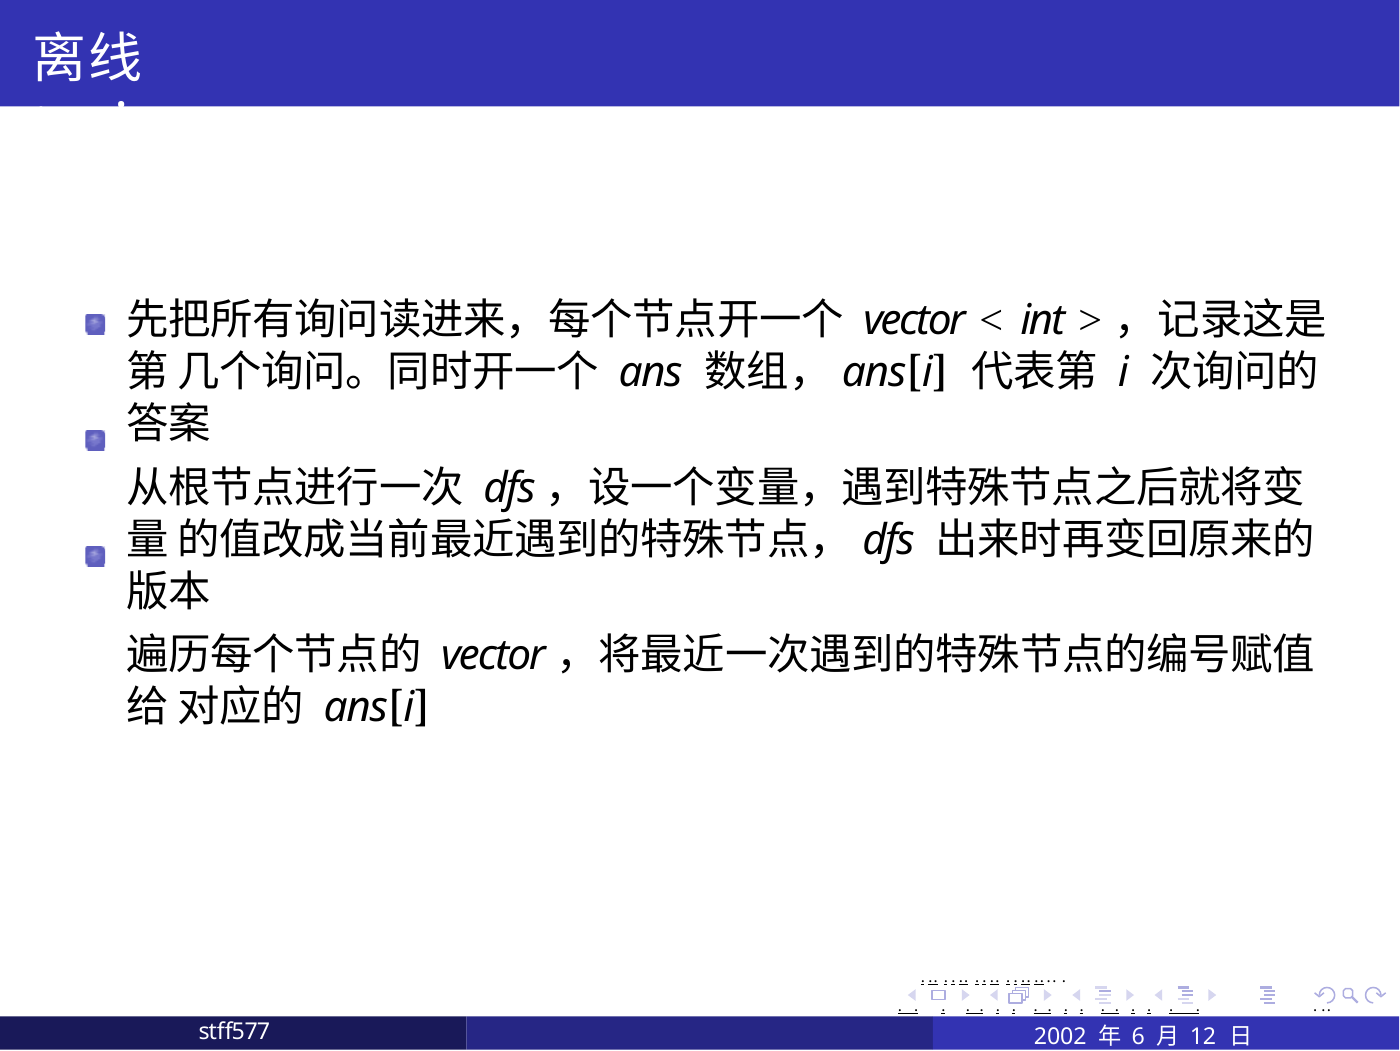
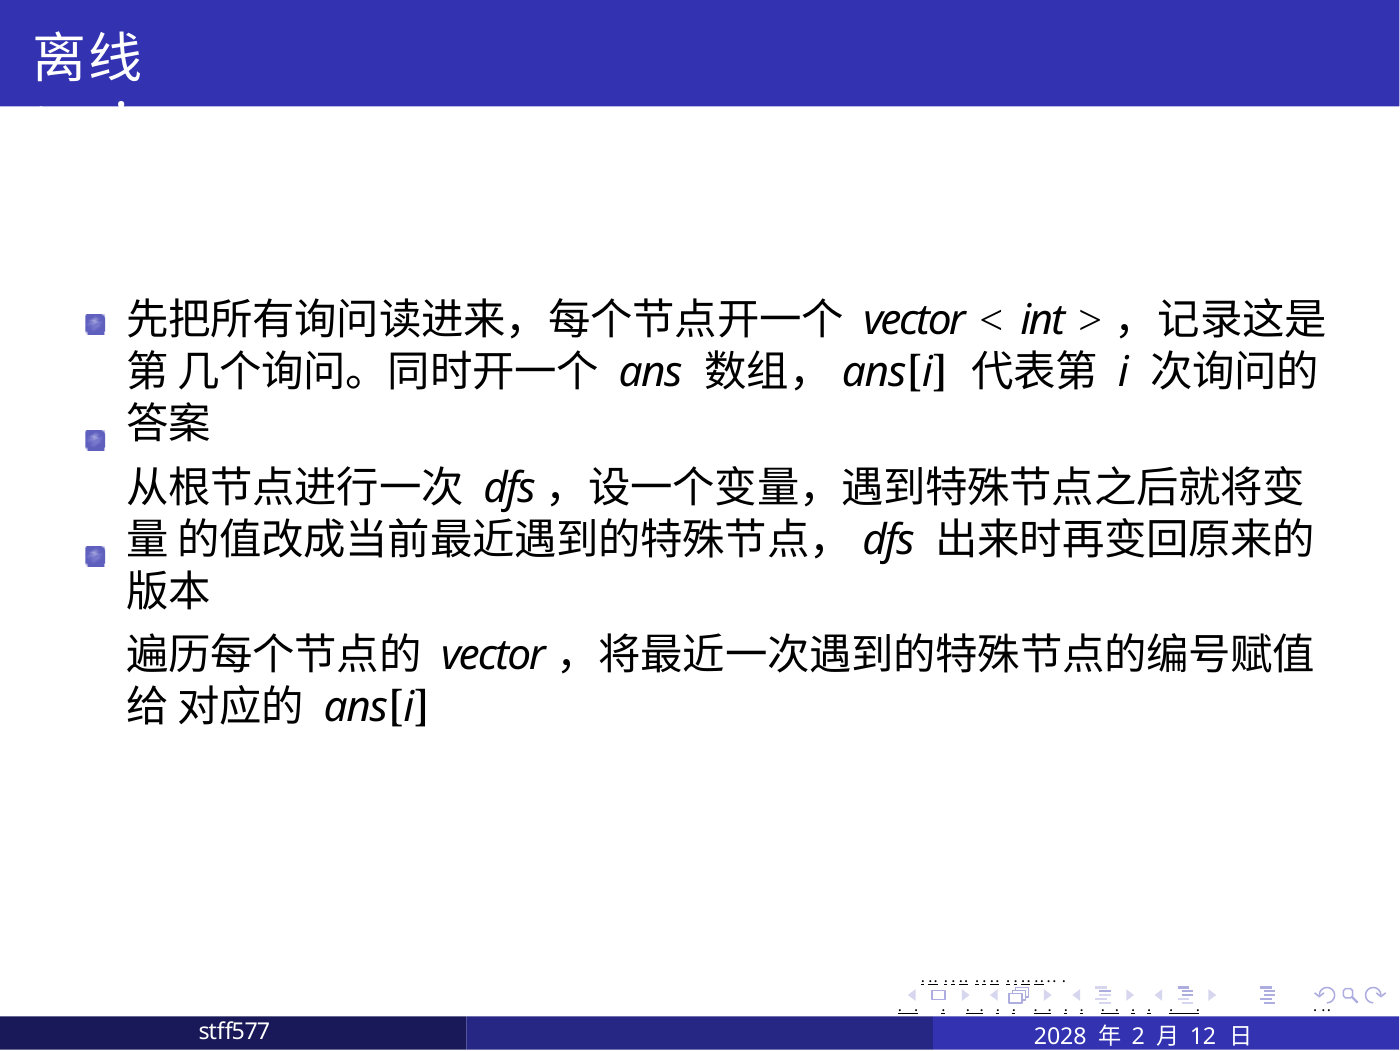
2002: 2002 -> 2028 (1060, 1036)
6: 6 -> 2 (1138, 1036)
